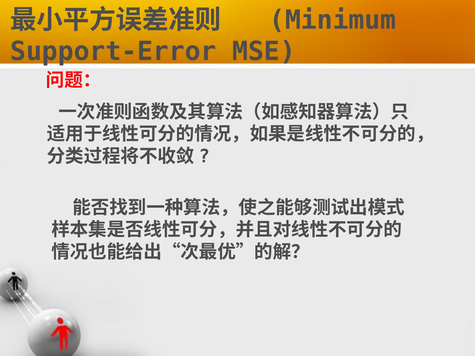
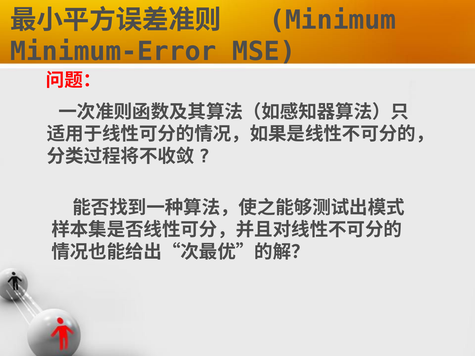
Support-Error: Support-Error -> Minimum-Error (113, 52)
